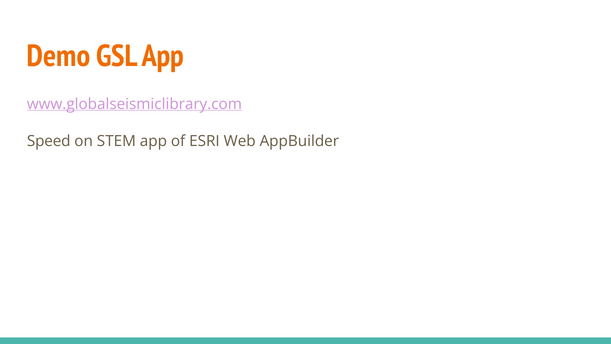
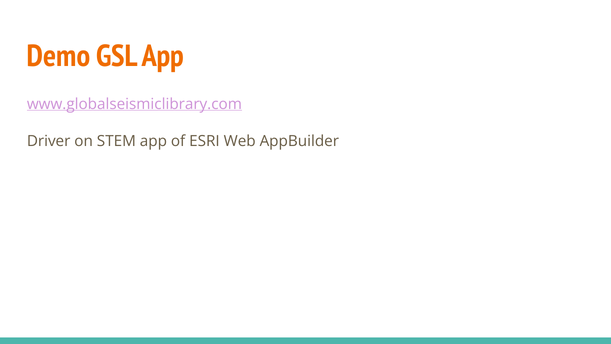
Speed: Speed -> Driver (49, 141)
